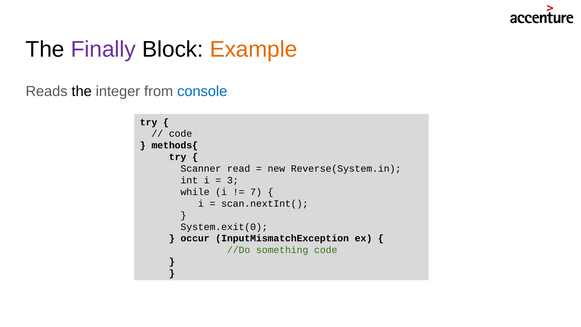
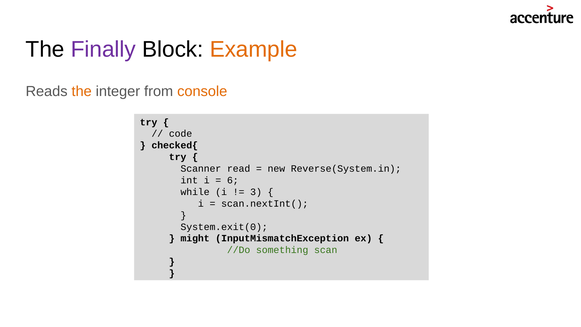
the colour: black -> orange (82, 91)
console colour: blue -> orange (202, 91)
methods{: methods{ -> checked{ (175, 145)
3: 3 -> 6 (233, 180)
7: 7 -> 3 (256, 192)
occur: occur -> might (195, 238)
something code: code -> scan (326, 250)
